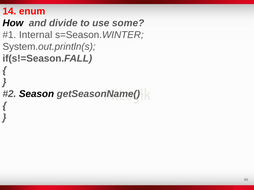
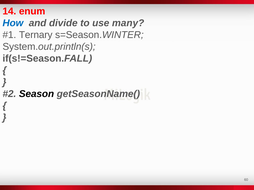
How colour: black -> blue (13, 23)
some: some -> many (128, 23)
Internal: Internal -> Ternary (36, 35)
